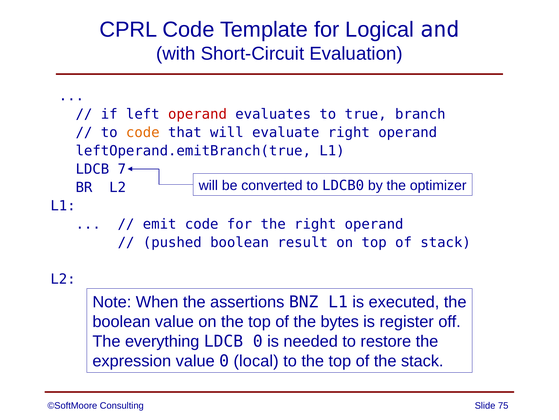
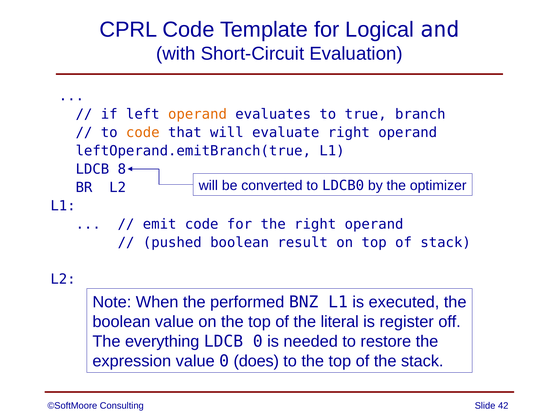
operand colour: red -> orange (198, 114)
7: 7 -> 8 (122, 169)
assertions: assertions -> performed (247, 302)
bytes: bytes -> literal (340, 321)
local: local -> does (256, 360)
75: 75 -> 42 (503, 405)
